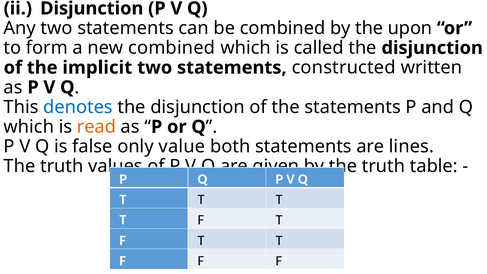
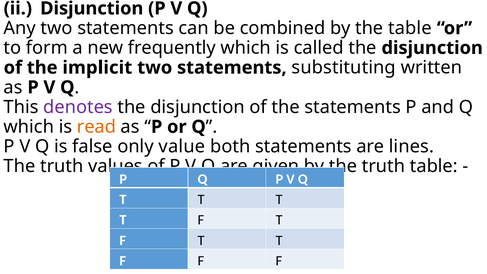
the upon: upon -> table (410, 28)
new combined: combined -> frequently (172, 48)
constructed: constructed -> substituting (344, 68)
denotes colour: blue -> purple (78, 107)
